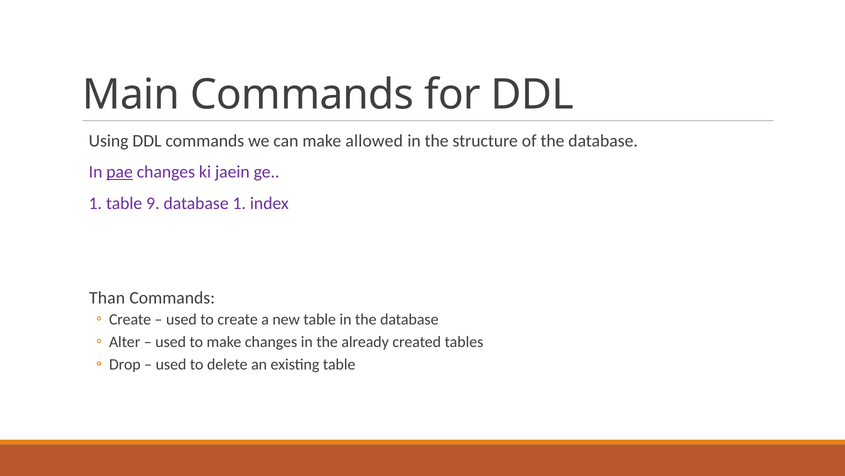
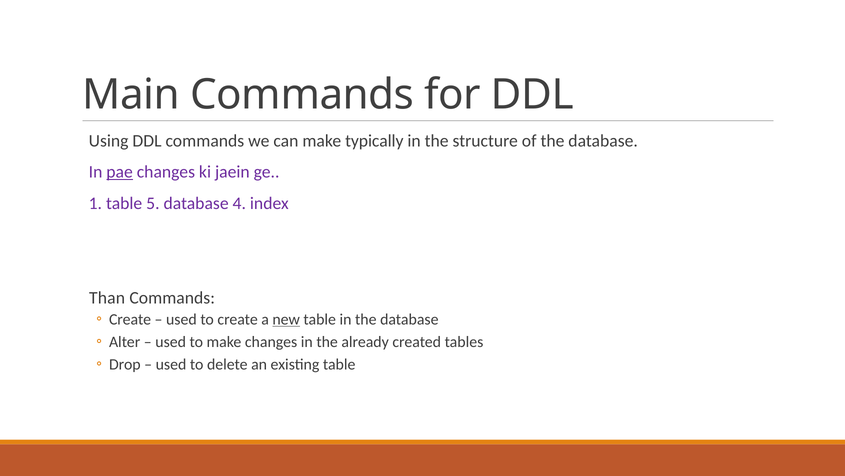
allowed: allowed -> typically (374, 141)
9: 9 -> 5 (153, 203)
database 1: 1 -> 4 (239, 203)
new underline: none -> present (286, 319)
